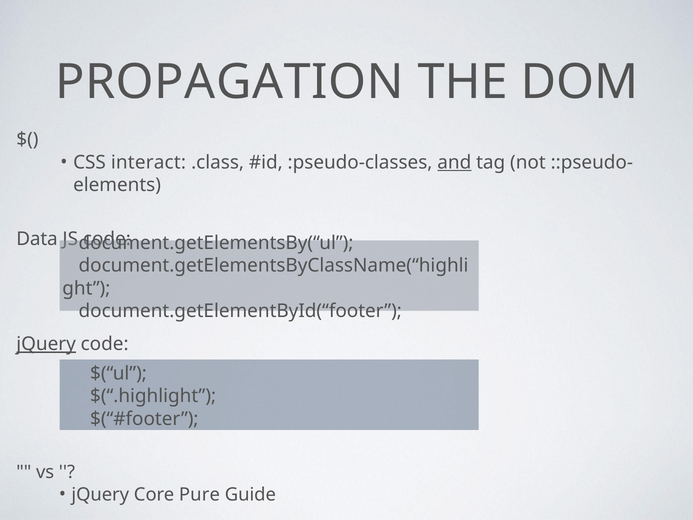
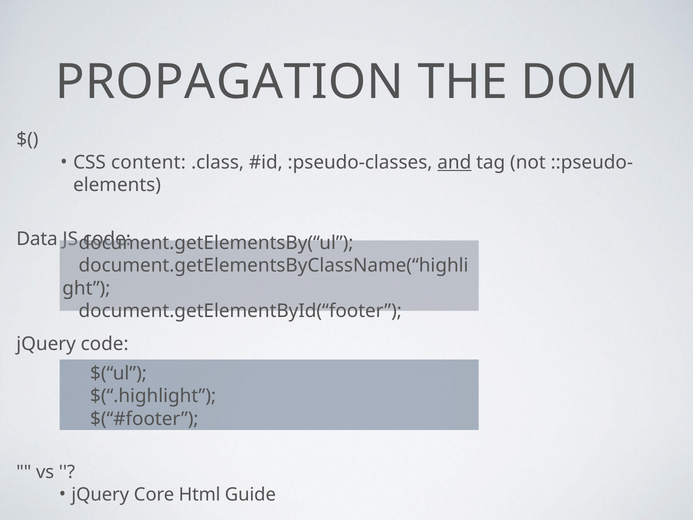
interact: interact -> content (148, 162)
jQuery underline: present -> none (46, 344)
Pure: Pure -> Html (200, 494)
